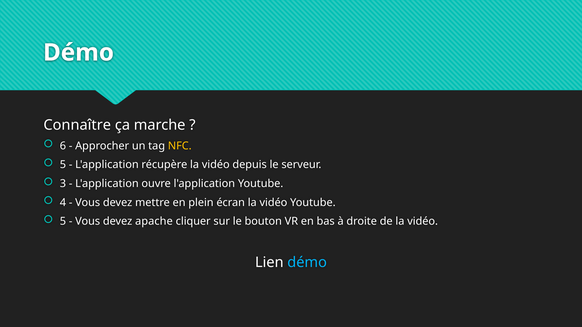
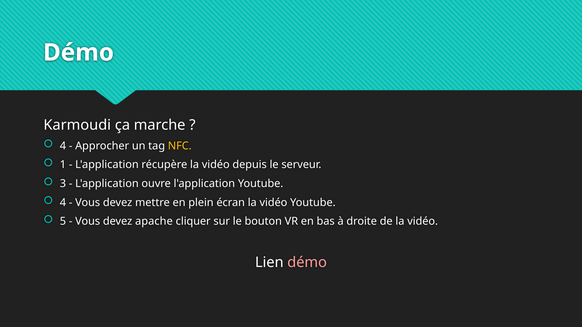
Connaître: Connaître -> Karmoudi (77, 125)
6: 6 -> 4 (63, 146)
5: 5 -> 1 (63, 165)
démo colour: light blue -> pink (307, 263)
